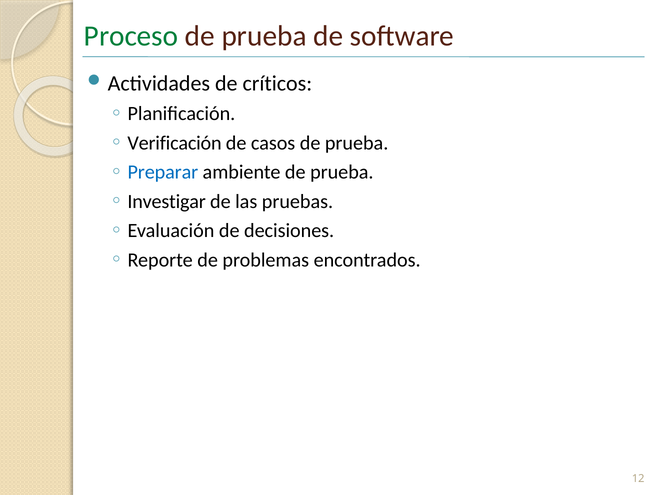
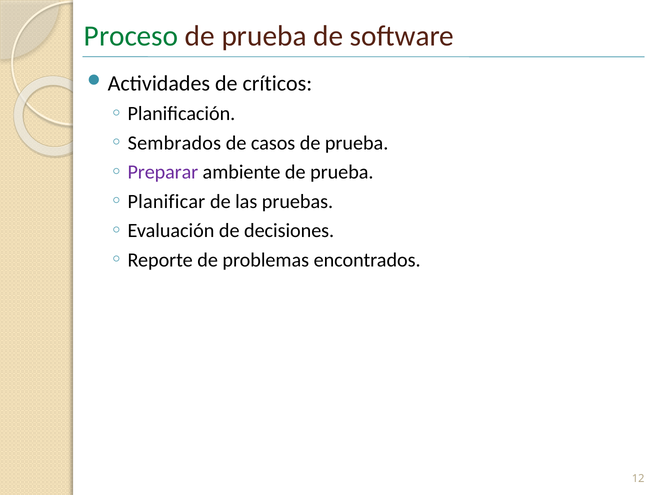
Verificación: Verificación -> Sembrados (174, 143)
Preparar colour: blue -> purple (163, 172)
Investigar: Investigar -> Planificar (166, 202)
